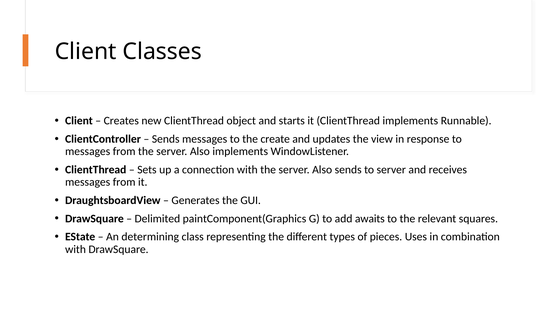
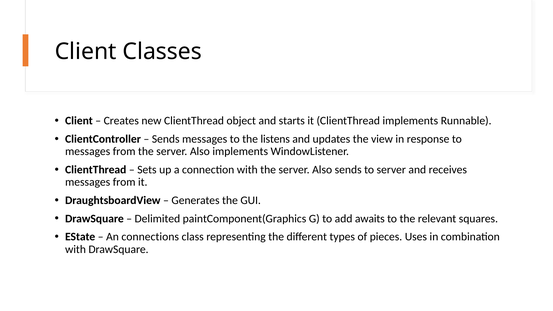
create: create -> listens (275, 139)
determining: determining -> connections (150, 237)
